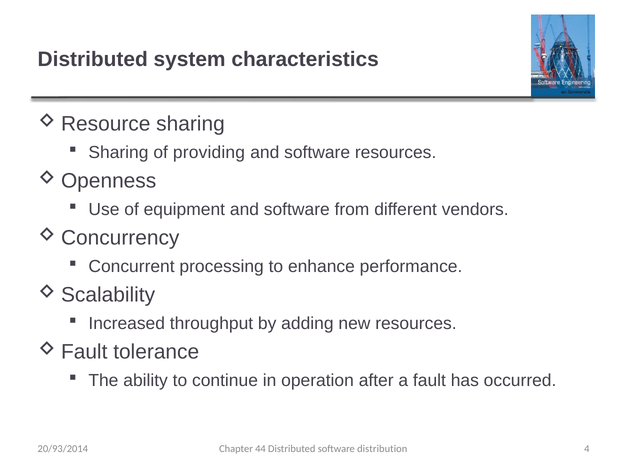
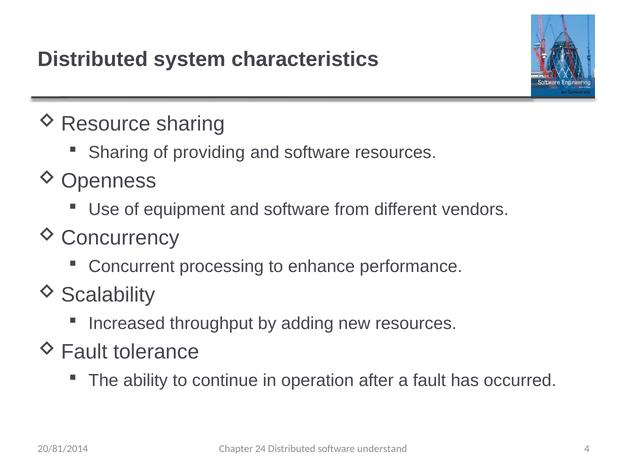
44: 44 -> 24 (260, 449)
distribution: distribution -> understand (382, 449)
20/93/2014: 20/93/2014 -> 20/81/2014 (63, 449)
